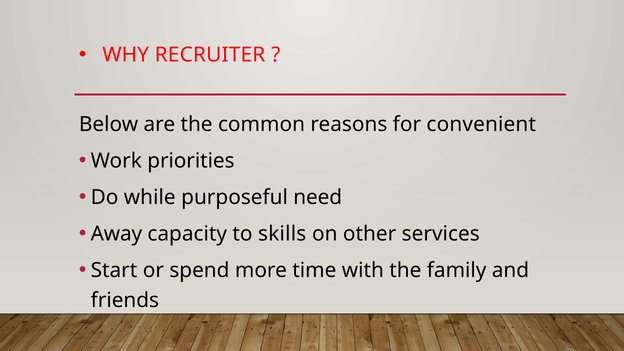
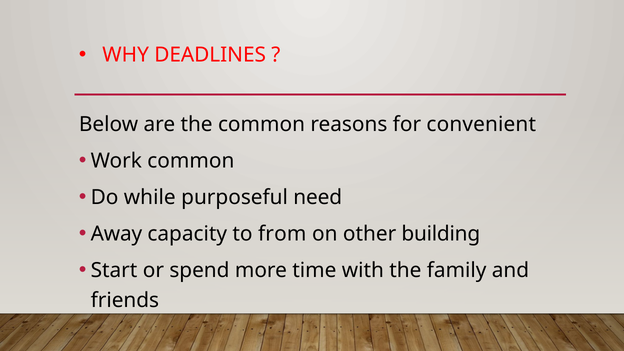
RECRUITER: RECRUITER -> DEADLINES (210, 55)
Work priorities: priorities -> common (191, 161)
skills: skills -> from (282, 234)
services: services -> building (441, 234)
